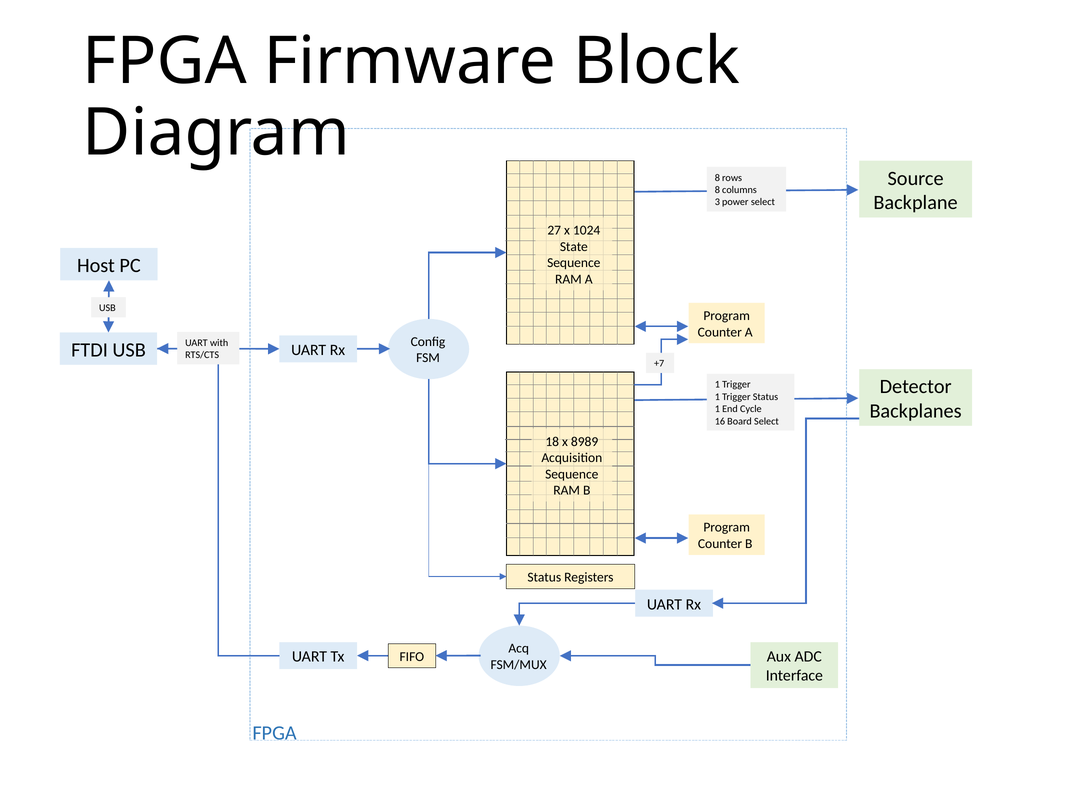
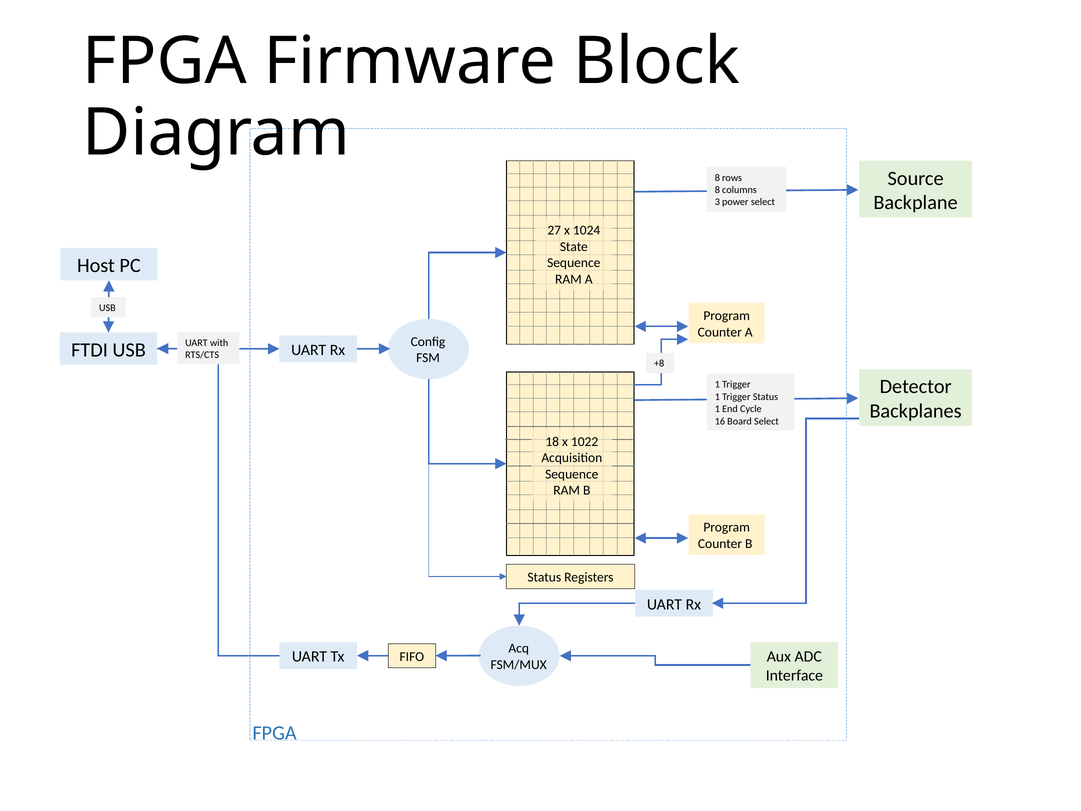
+7: +7 -> +8 (659, 364)
8989: 8989 -> 1022 (585, 441)
